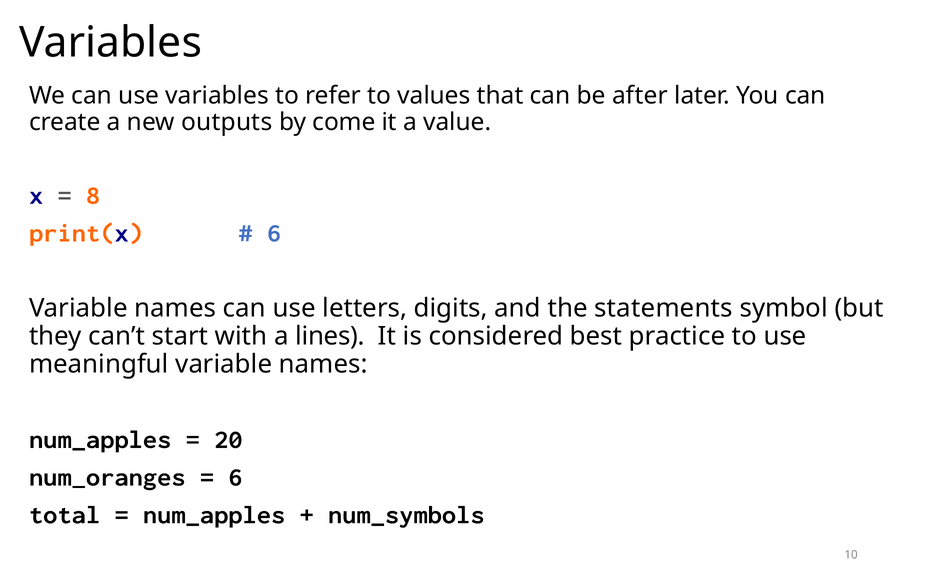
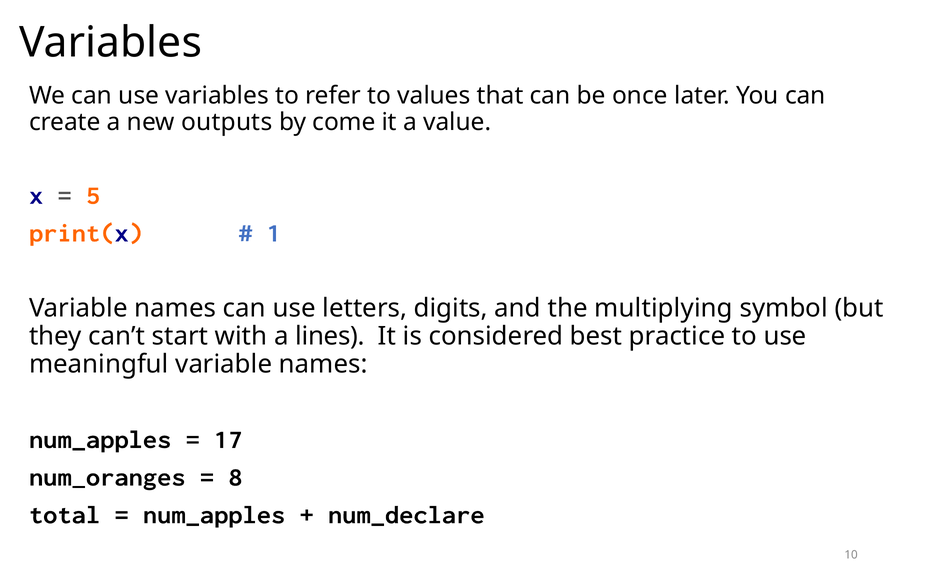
after: after -> once (640, 96)
8: 8 -> 5 (93, 195)
6: 6 -> 1 (274, 233)
statements: statements -> multiplying (664, 308)
20: 20 -> 17 (228, 439)
6: 6 -> 8 (235, 477)
num_symbols: num_symbols -> num_declare (406, 515)
